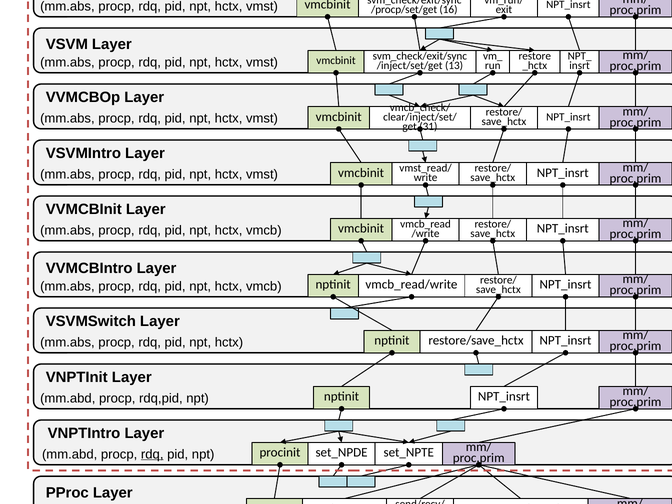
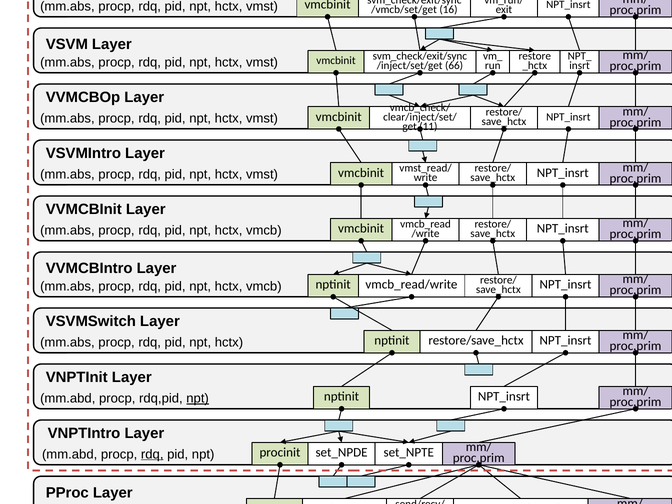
/procp/set/get: /procp/set/get -> /vmcb/set/get (404, 9)
13: 13 -> 66 (454, 65)
31: 31 -> 11 (428, 126)
npt underline: none -> present (198, 398)
